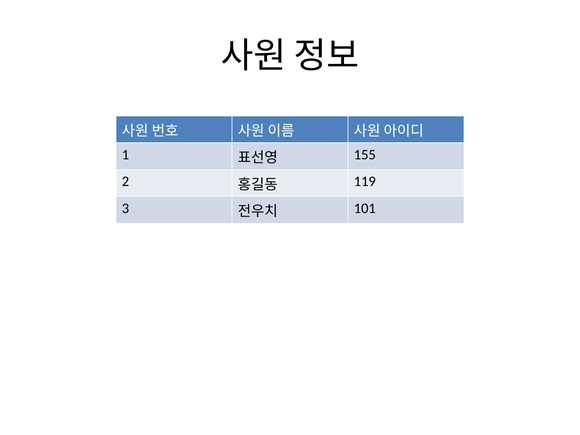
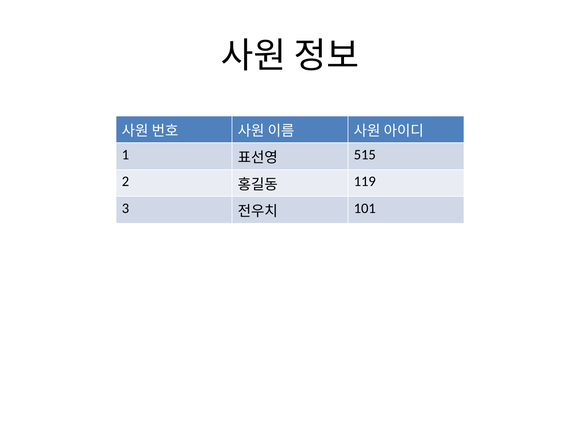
155: 155 -> 515 (365, 155)
